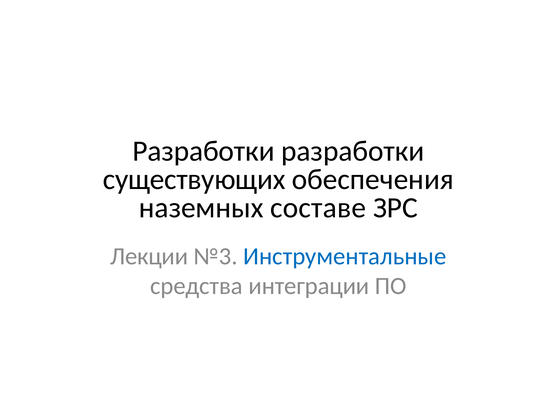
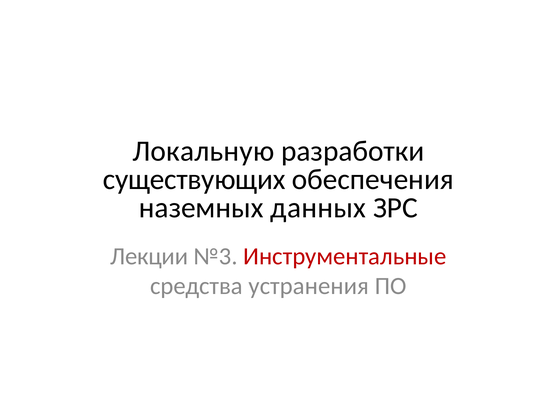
Разработки: Разработки -> Локальную (203, 151)
составе: составе -> данных (318, 208)
Инструментальные colour: blue -> red (345, 256)
интеграции: интеграции -> устранения (309, 286)
